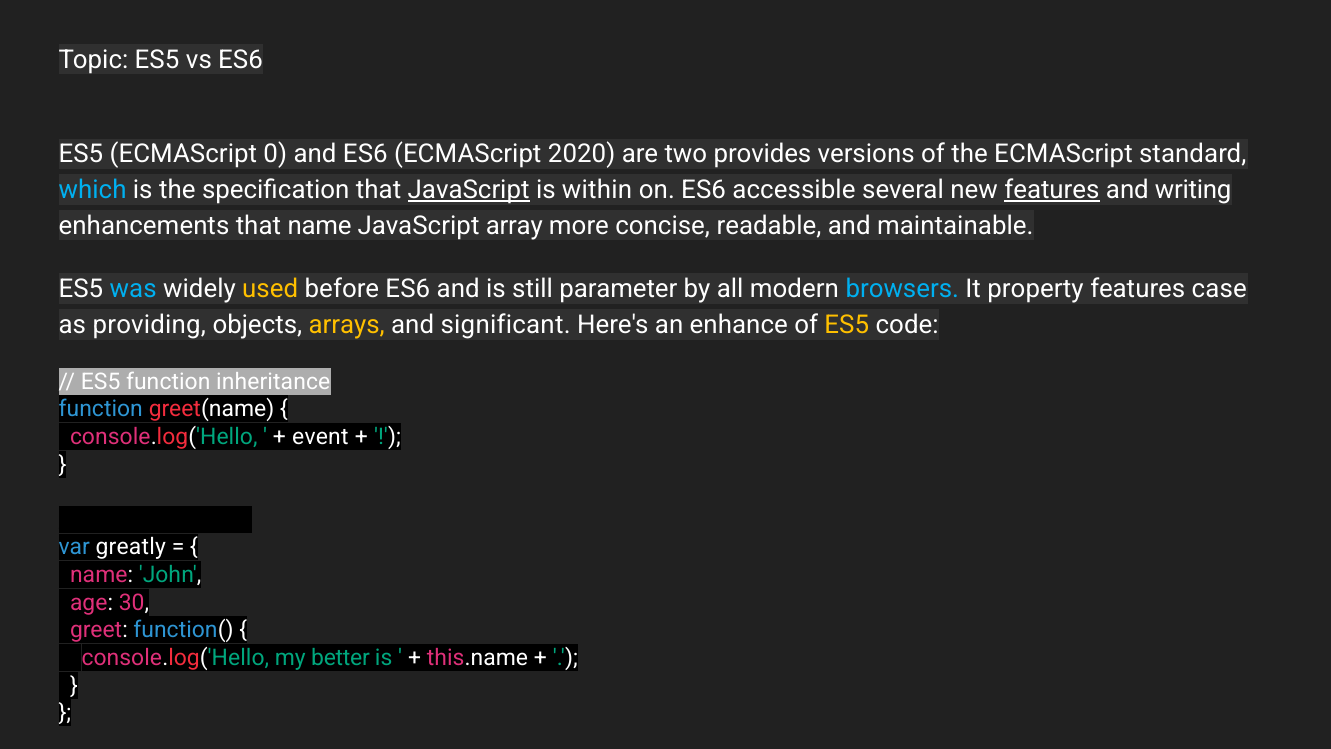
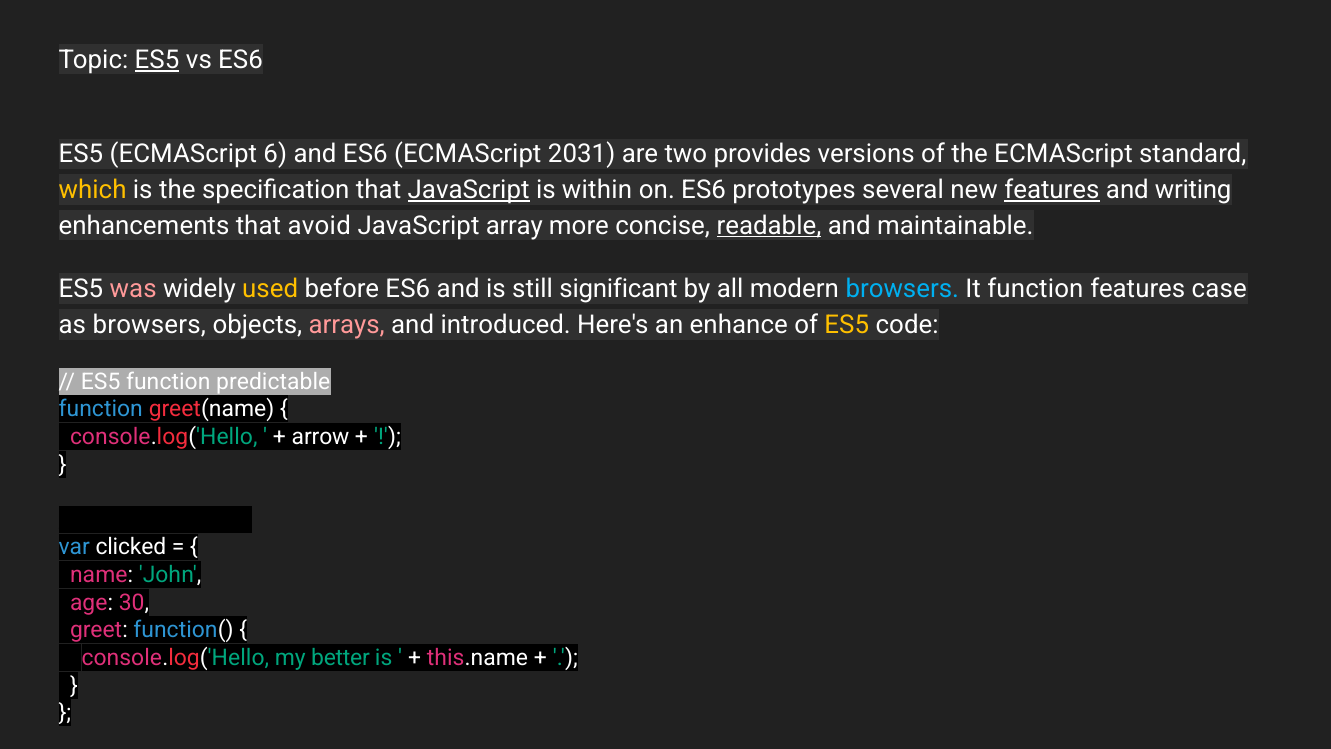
ES5 underline: none -> present (157, 60)
0: 0 -> 6 (275, 154)
2020: 2020 -> 2031 (582, 154)
which colour: light blue -> yellow (93, 190)
accessible: accessible -> prototypes (794, 190)
that name: name -> avoid (319, 225)
readable underline: none -> present (769, 225)
was colour: light blue -> pink (133, 289)
parameter: parameter -> significant (618, 289)
It property: property -> function (1035, 289)
as providing: providing -> browsers (149, 325)
arrays colour: yellow -> pink (347, 325)
significant: significant -> introduced (506, 325)
inheritance: inheritance -> predictable (273, 381)
event: event -> arrow (321, 437)
greatly: greatly -> clicked (131, 547)
